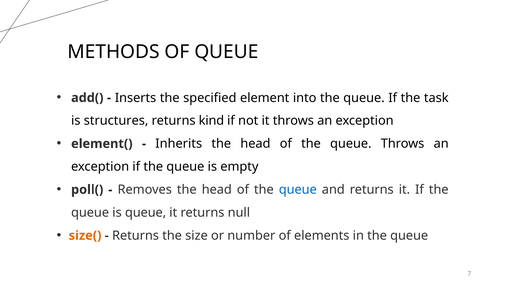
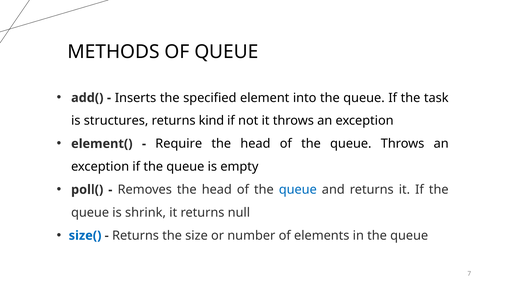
Inherits: Inherits -> Require (179, 144)
is queue: queue -> shrink (146, 213)
size( colour: orange -> blue (85, 235)
